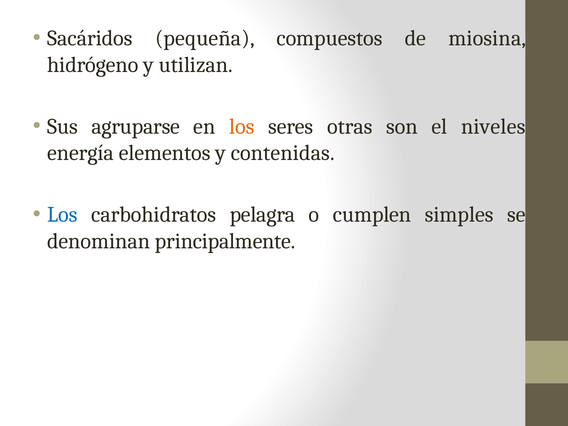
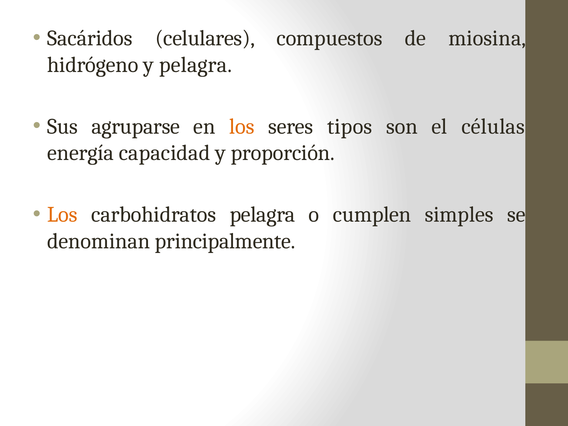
pequeña: pequeña -> celulares (205, 38)
y utilizan: utilizan -> pelagra (196, 65)
otras: otras -> tipos (350, 126)
niveles: niveles -> células (493, 126)
elementos: elementos -> capacidad (165, 153)
contenidas: contenidas -> proporción (283, 153)
Los colour: blue -> orange (62, 215)
